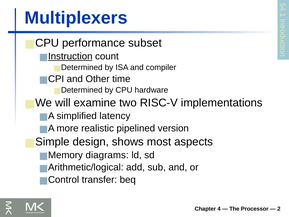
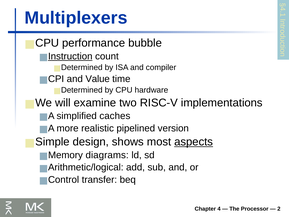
subset: subset -> bubble (145, 43)
Other: Other -> Value (98, 79)
latency: latency -> caches (115, 116)
aspects underline: none -> present (194, 142)
